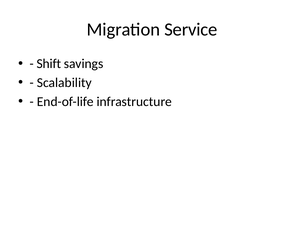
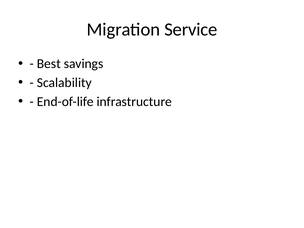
Shift: Shift -> Best (49, 64)
